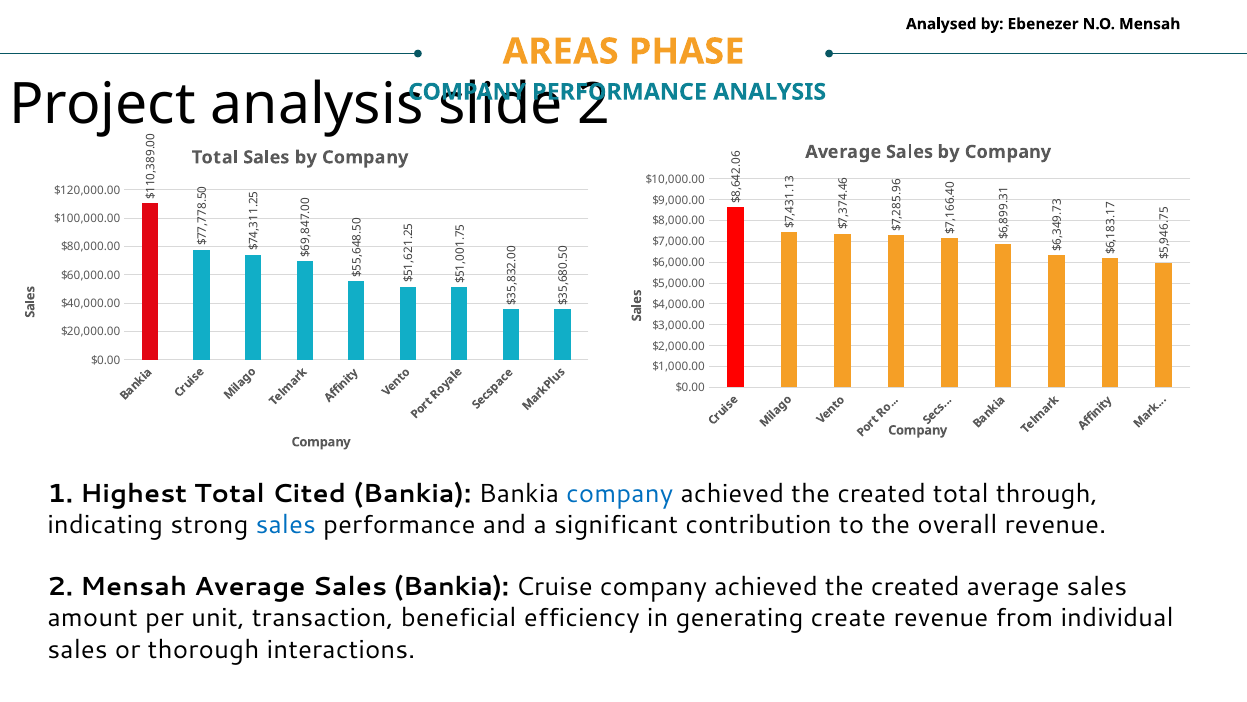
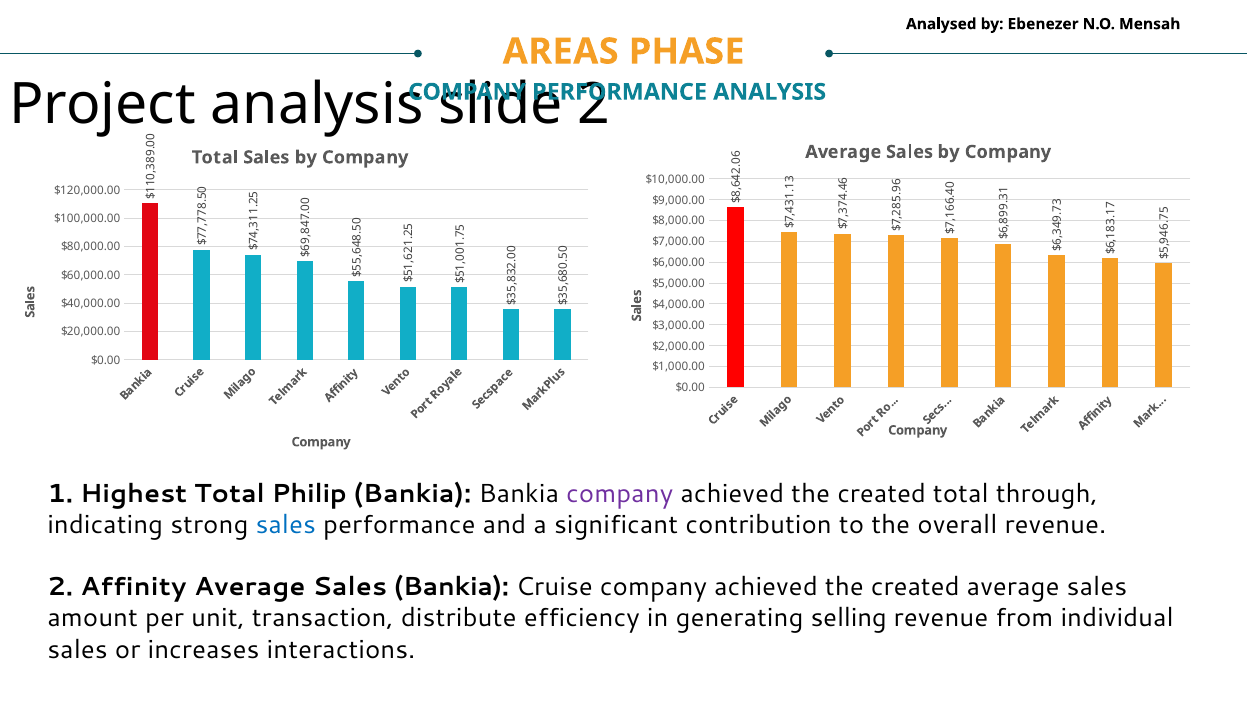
Cited: Cited -> Philip (309, 493)
company colour: blue -> purple (620, 493)
2 Mensah: Mensah -> Affinity (133, 587)
beneficial: beneficial -> distribute (459, 618)
create: create -> selling (849, 618)
thorough: thorough -> increases (204, 649)
